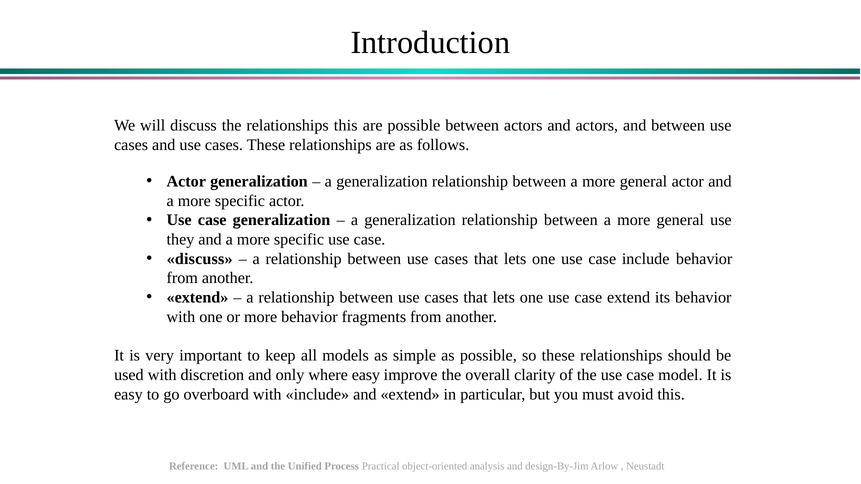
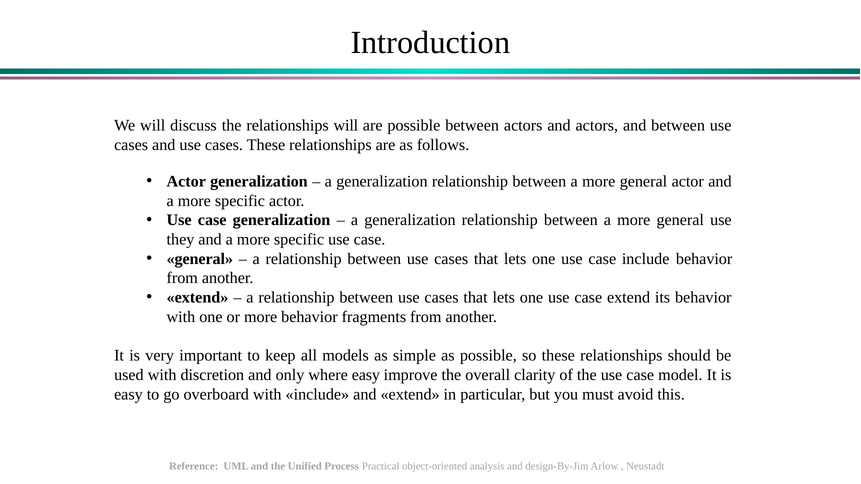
relationships this: this -> will (346, 125)
discuss: discuss -> general (200, 259)
